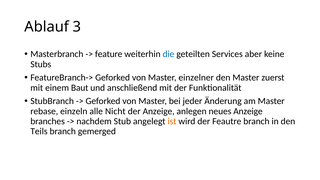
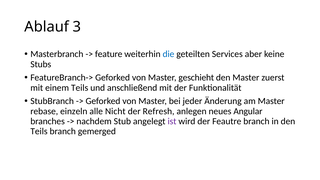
einzelner: einzelner -> geschieht (196, 78)
einem Baut: Baut -> Teils (80, 88)
der Anzeige: Anzeige -> Refresh (159, 111)
neues Anzeige: Anzeige -> Angular (248, 111)
ist colour: orange -> purple (172, 121)
